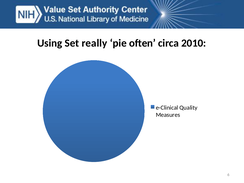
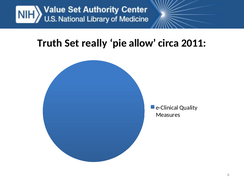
Using: Using -> Truth (50, 43)
often: often -> allow (142, 43)
2010: 2010 -> 2011 (194, 43)
